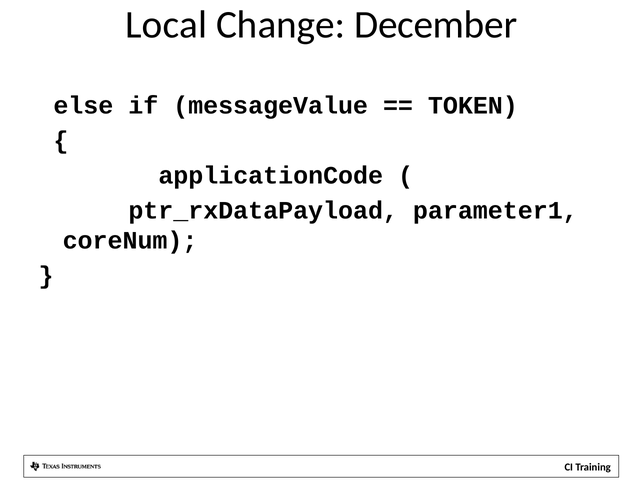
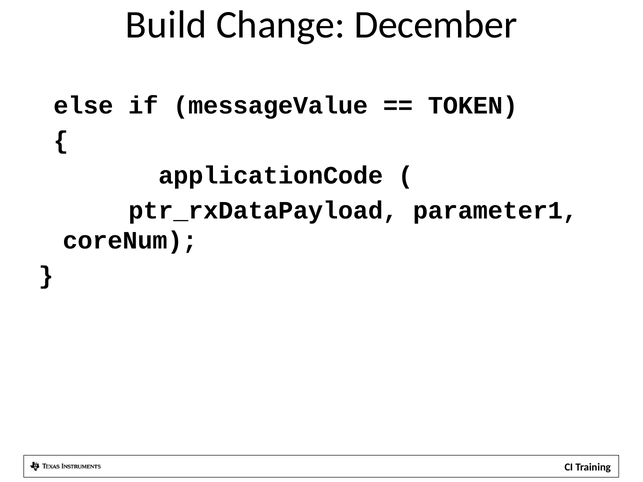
Local: Local -> Build (166, 25)
